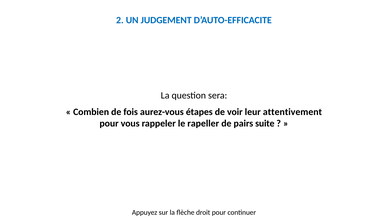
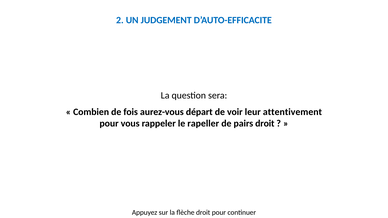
étapes: étapes -> départ (199, 112)
pairs suite: suite -> droit (265, 124)
